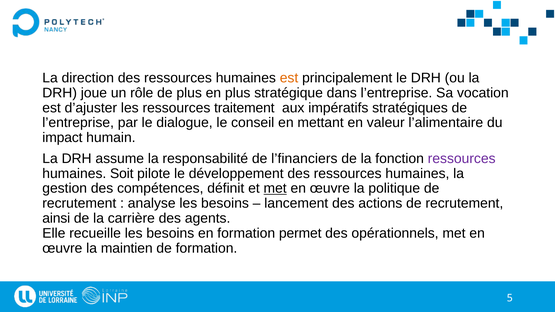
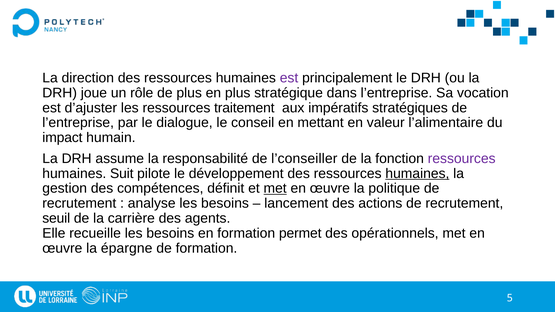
est colour: orange -> purple (289, 78)
l’financiers: l’financiers -> l’conseiller (304, 159)
Soit: Soit -> Suit (122, 174)
humaines underline: none -> present (417, 174)
ainsi: ainsi -> seuil (56, 218)
maintien: maintien -> épargne (127, 248)
